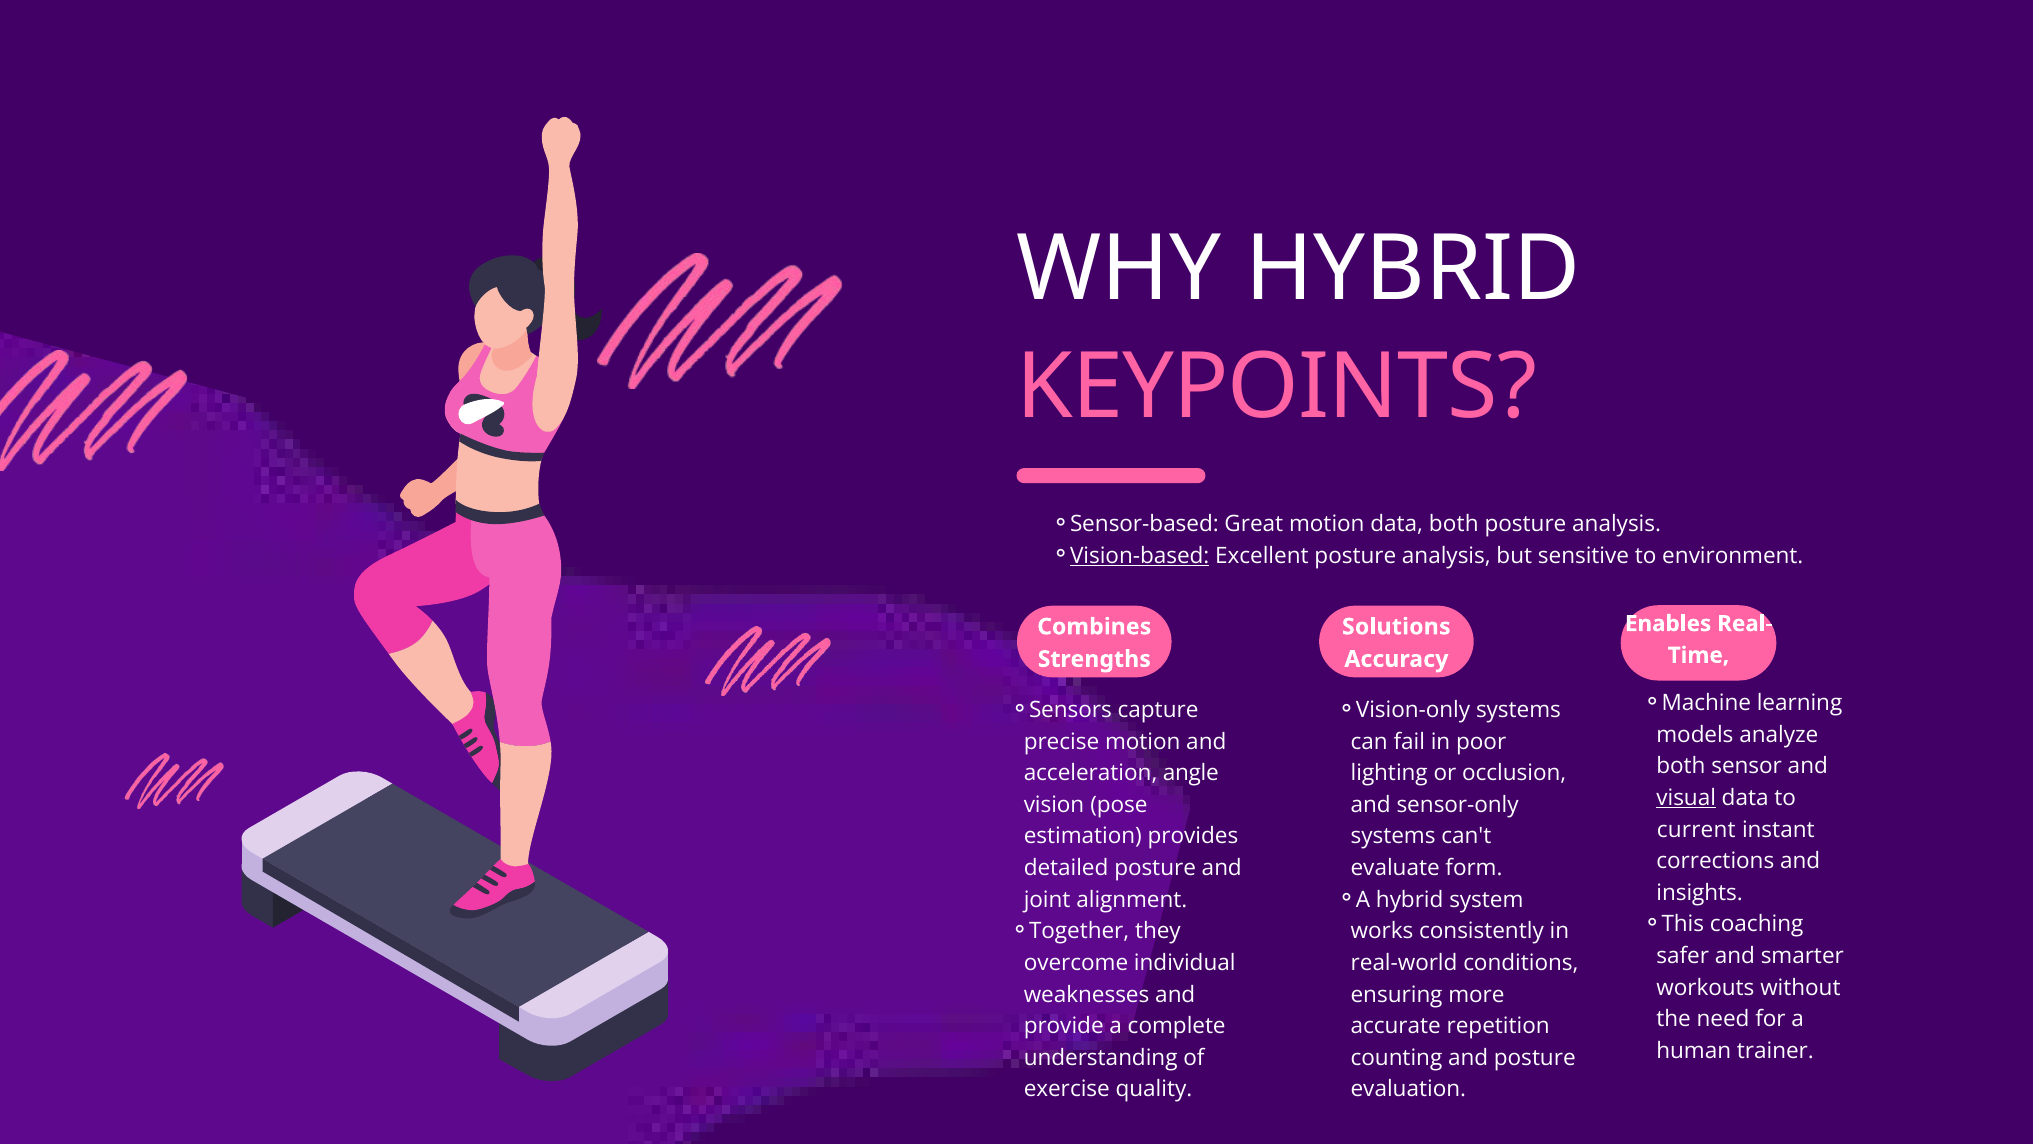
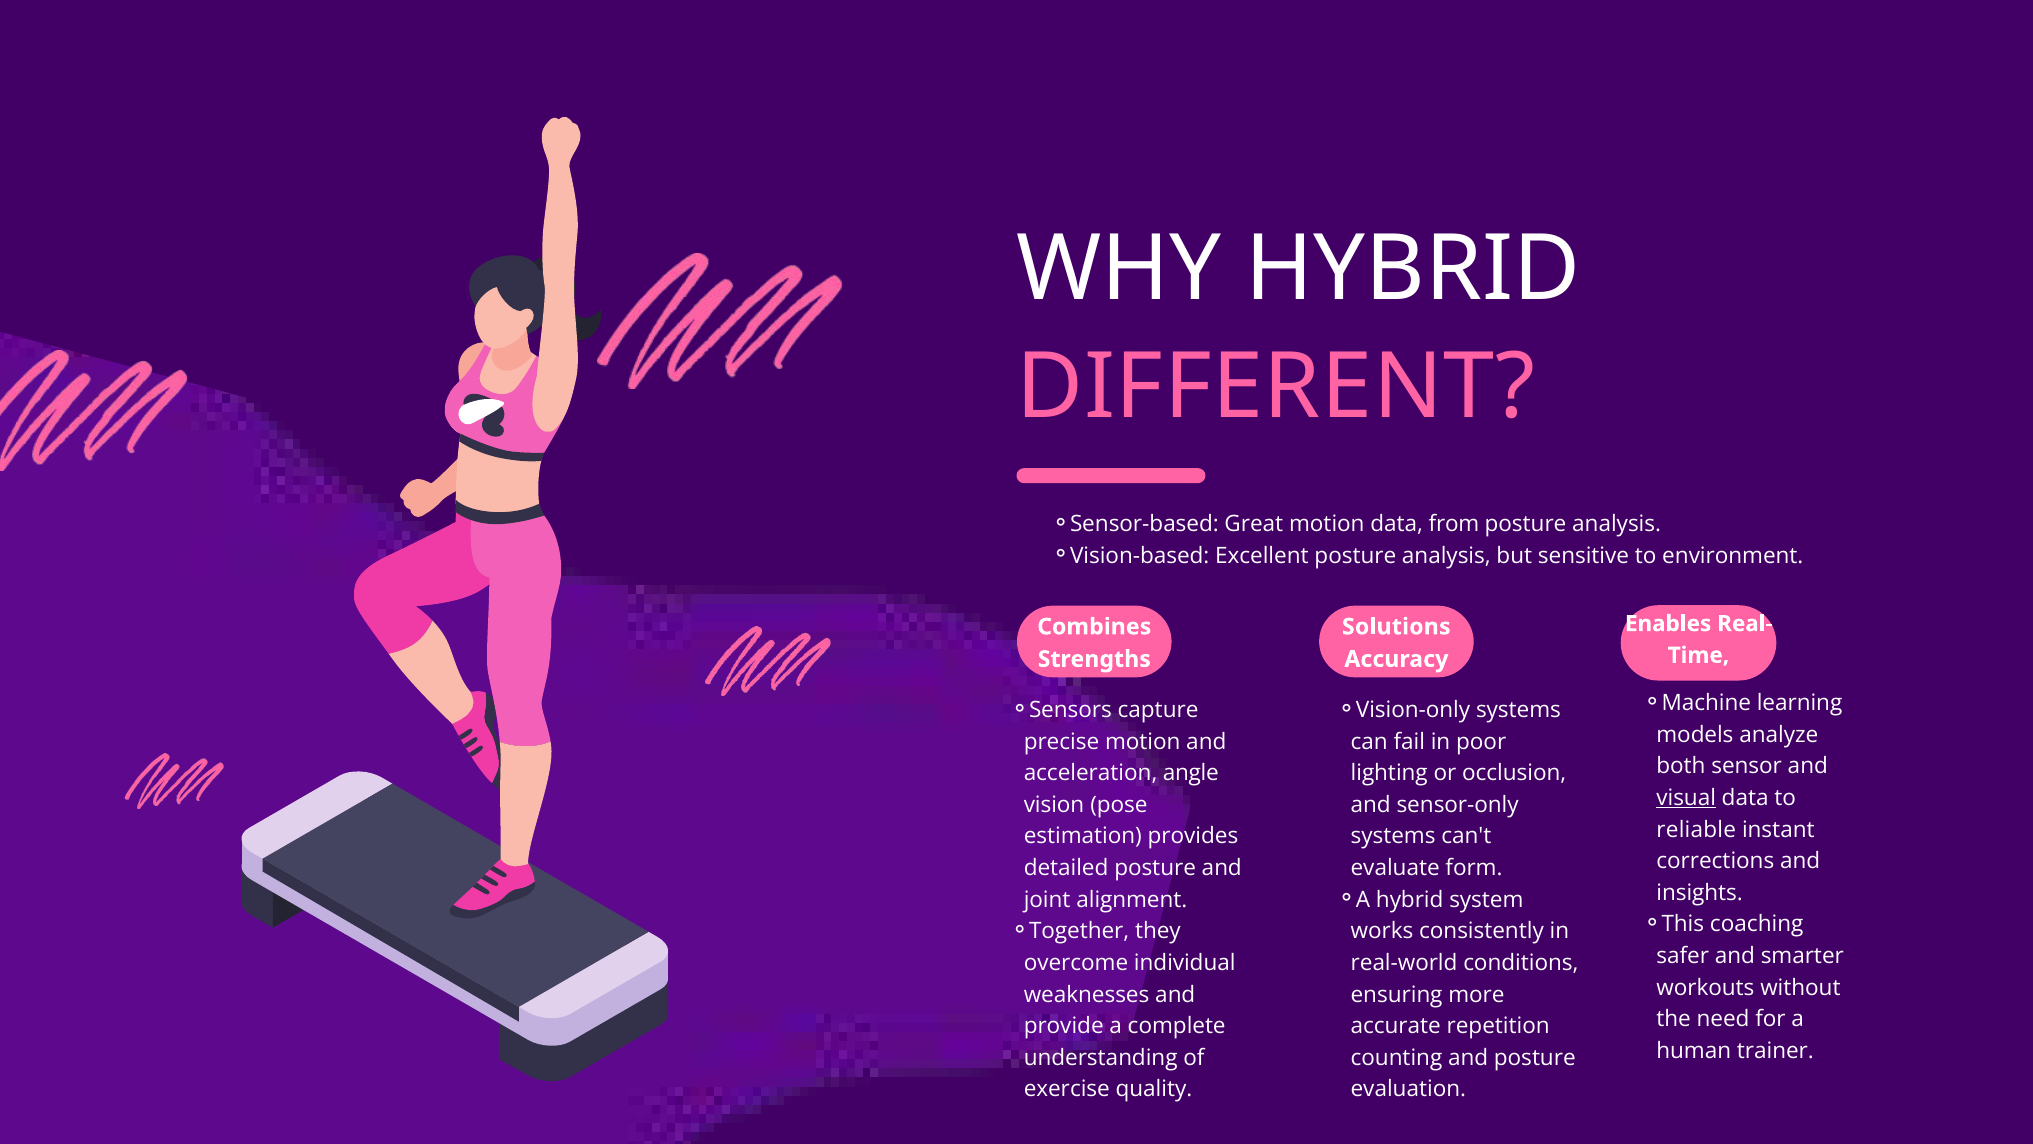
KEYPOINTS: KEYPOINTS -> DIFFERENT (1276, 387)
data both: both -> from (1454, 524)
Vision-based underline: present -> none (1140, 555)
current: current -> reliable (1696, 829)
